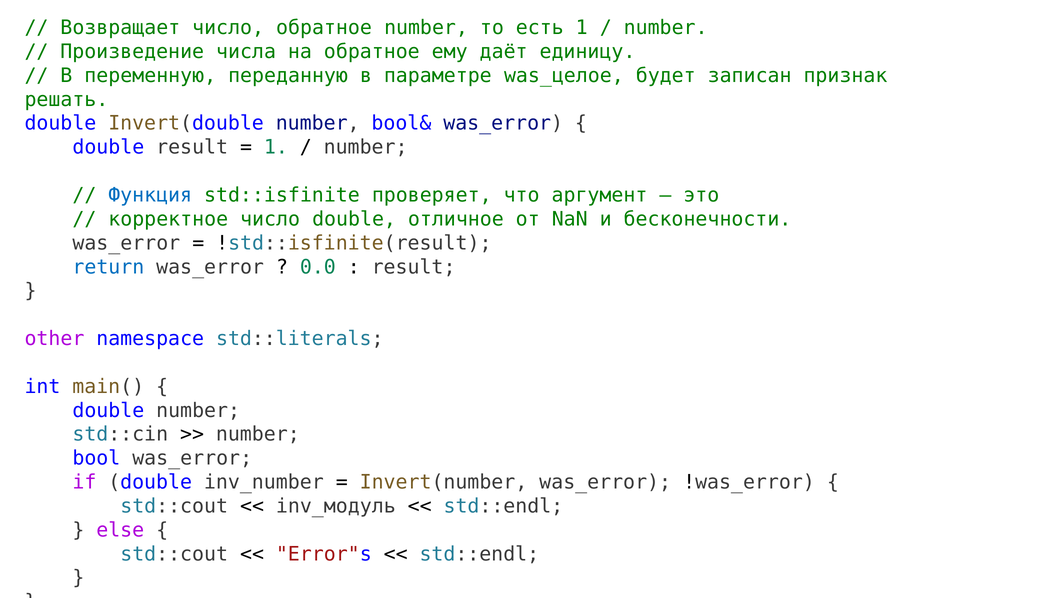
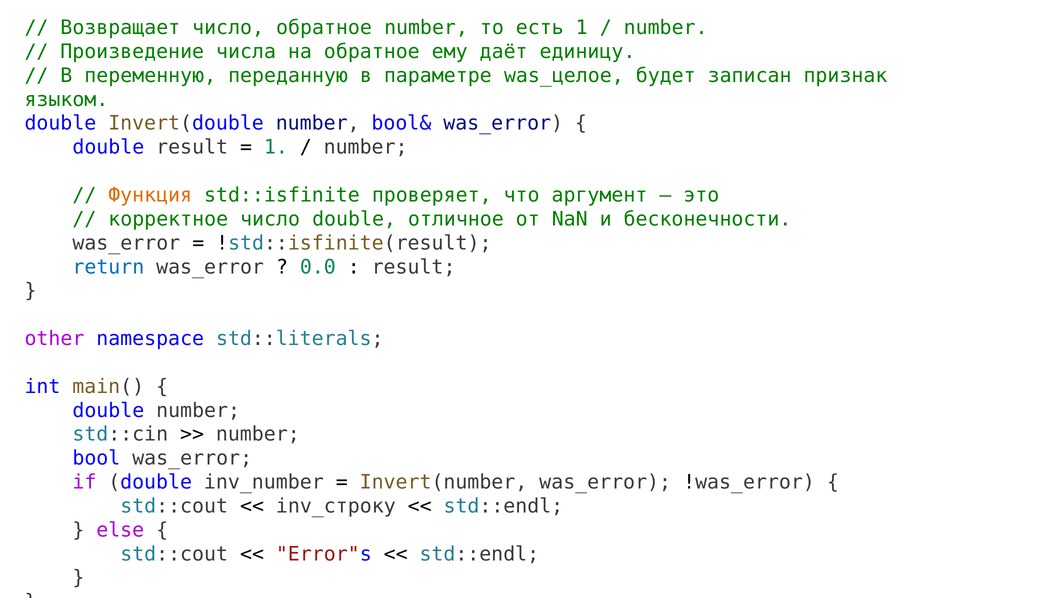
решать: решать -> языком (66, 99)
Функция colour: blue -> orange (150, 195)
inv_модуль: inv_модуль -> inv_строку (336, 506)
